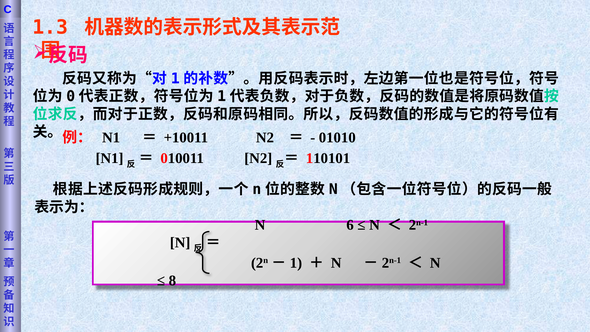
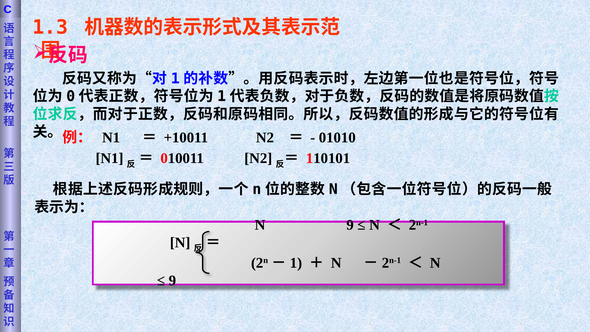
N 6: 6 -> 9 (350, 225)
8: 8 -> 9 (172, 280)
